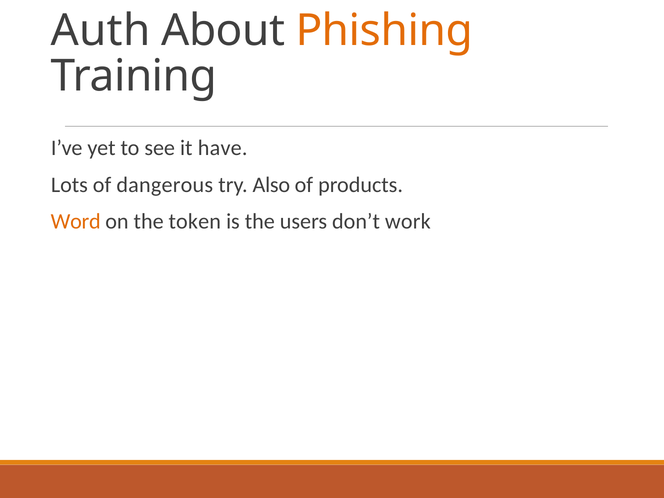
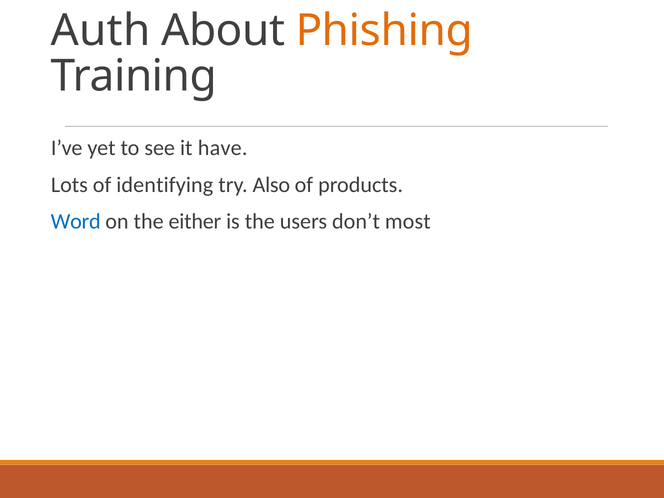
dangerous: dangerous -> identifying (165, 185)
Word colour: orange -> blue (76, 222)
token: token -> either (195, 222)
work: work -> most (408, 222)
